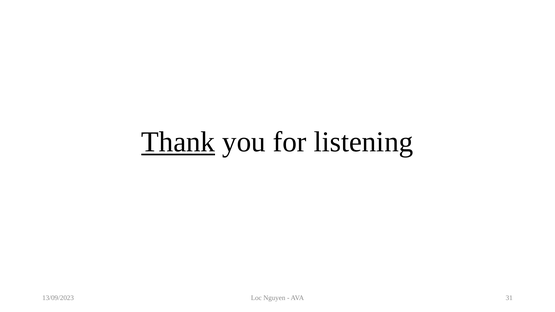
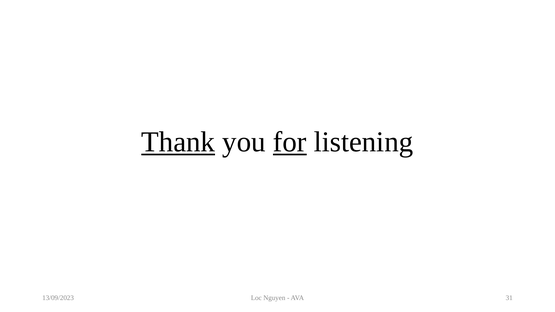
for underline: none -> present (290, 142)
